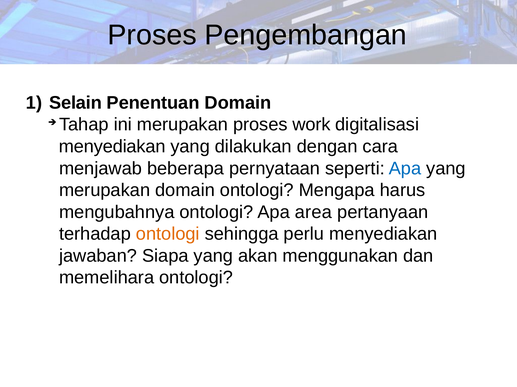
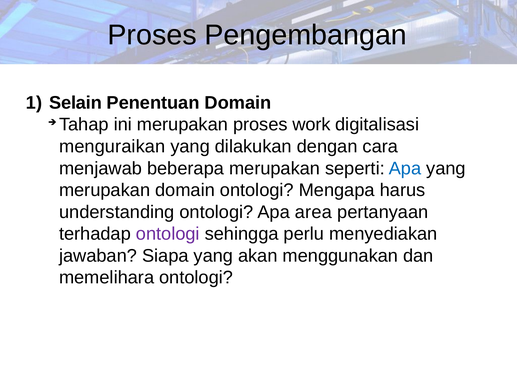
menyediakan: menyediakan -> menguraikan (112, 147)
beberapa pernyataan: pernyataan -> merupakan (275, 169)
mengubahnya: mengubahnya -> understanding (117, 212)
ontologi colour: orange -> purple (168, 234)
